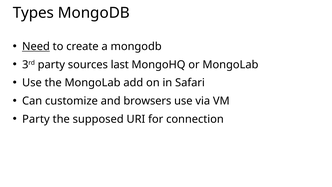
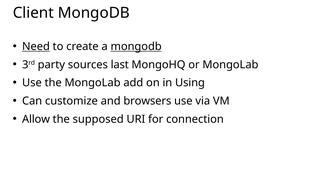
Types: Types -> Client (33, 13)
mongodb underline: none -> present (136, 46)
Safari: Safari -> Using (190, 83)
Party: Party -> Allow (36, 119)
